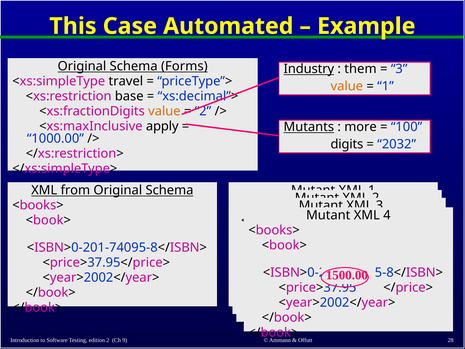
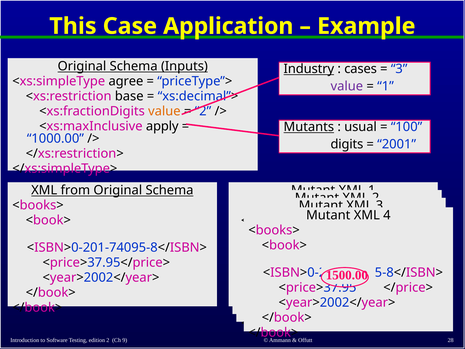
Automated: Automated -> Application (228, 26)
Forms: Forms -> Inputs (184, 66)
them: them -> cases (361, 69)
travel: travel -> agree (126, 81)
value colour: orange -> purple (347, 86)
more: more -> usual (361, 127)
2032: 2032 -> 2001 (397, 144)
